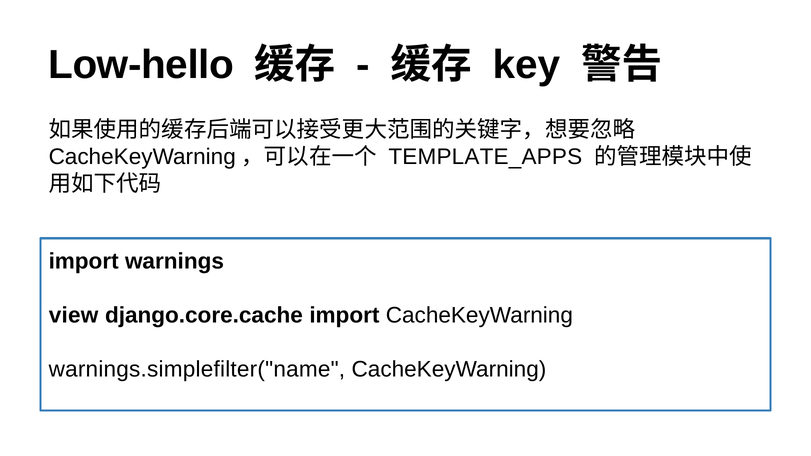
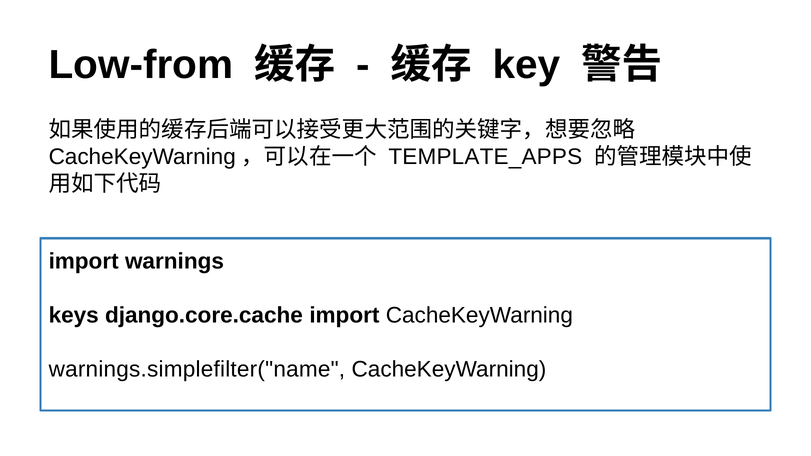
Low-hello: Low-hello -> Low-from (141, 65)
view: view -> keys (74, 316)
